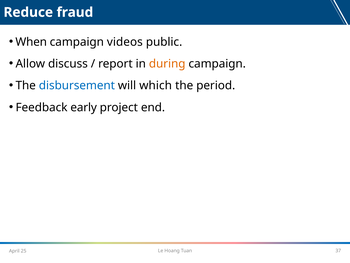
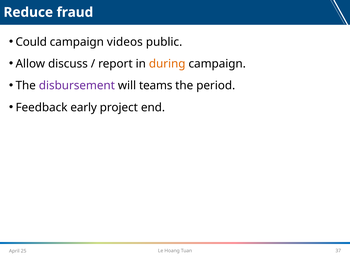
When: When -> Could (31, 42)
disbursement colour: blue -> purple (77, 85)
which: which -> teams (156, 85)
